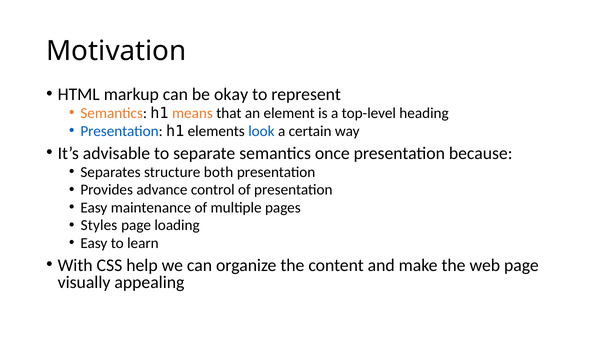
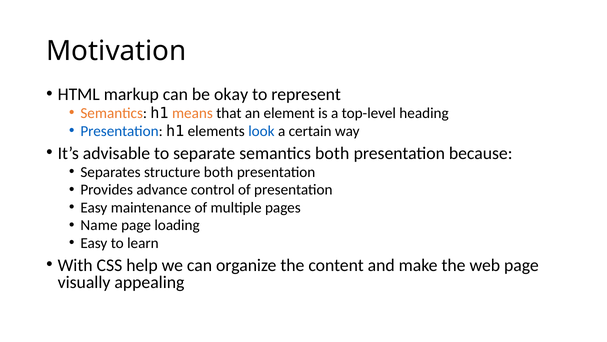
semantics once: once -> both (332, 153)
Styles: Styles -> Name (99, 225)
